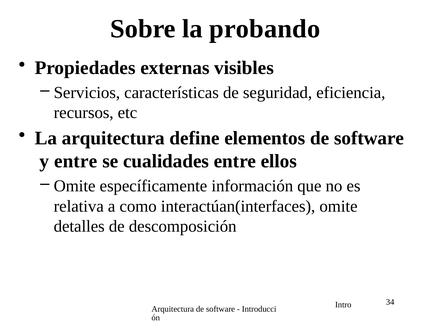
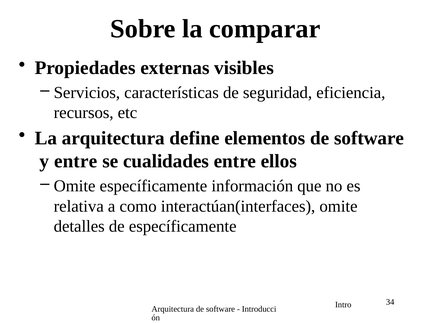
probando: probando -> comparar (265, 29)
de descomposición: descomposición -> específicamente (183, 226)
